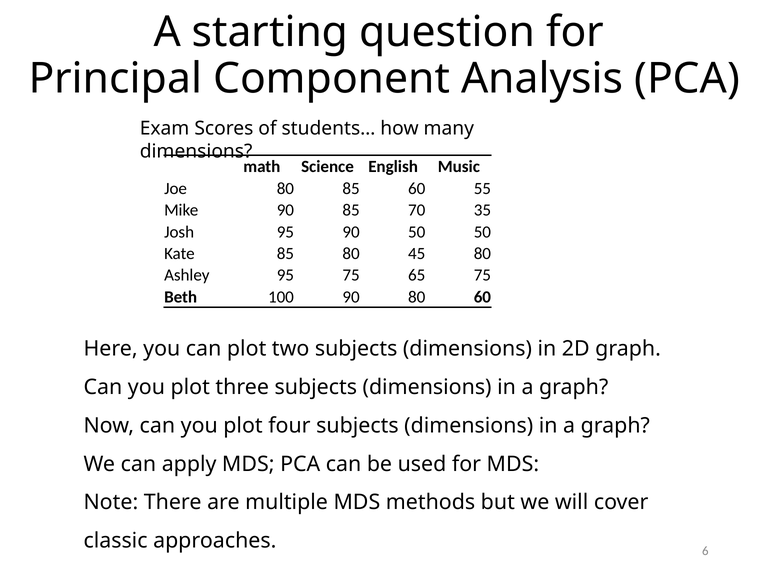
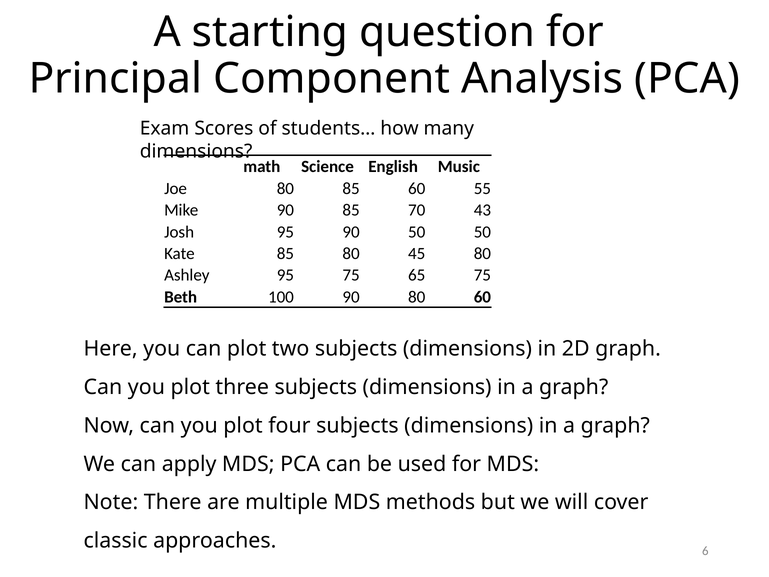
35: 35 -> 43 (482, 210)
